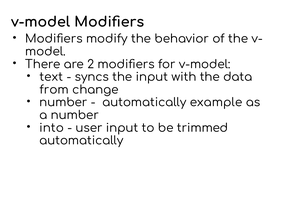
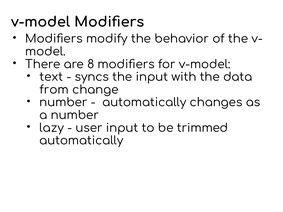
2: 2 -> 8 (91, 64)
example: example -> changes (216, 103)
into: into -> lazy (52, 128)
